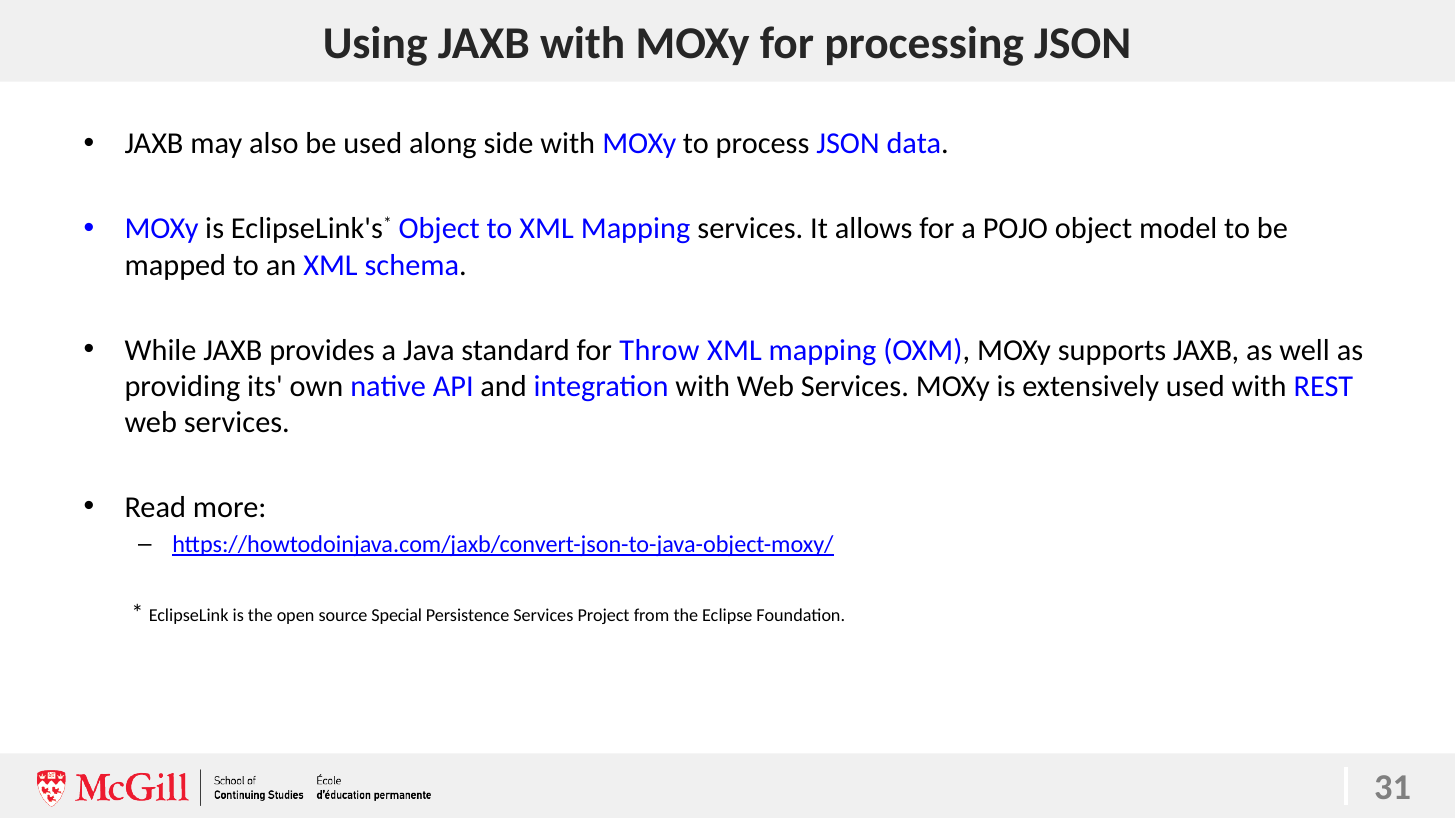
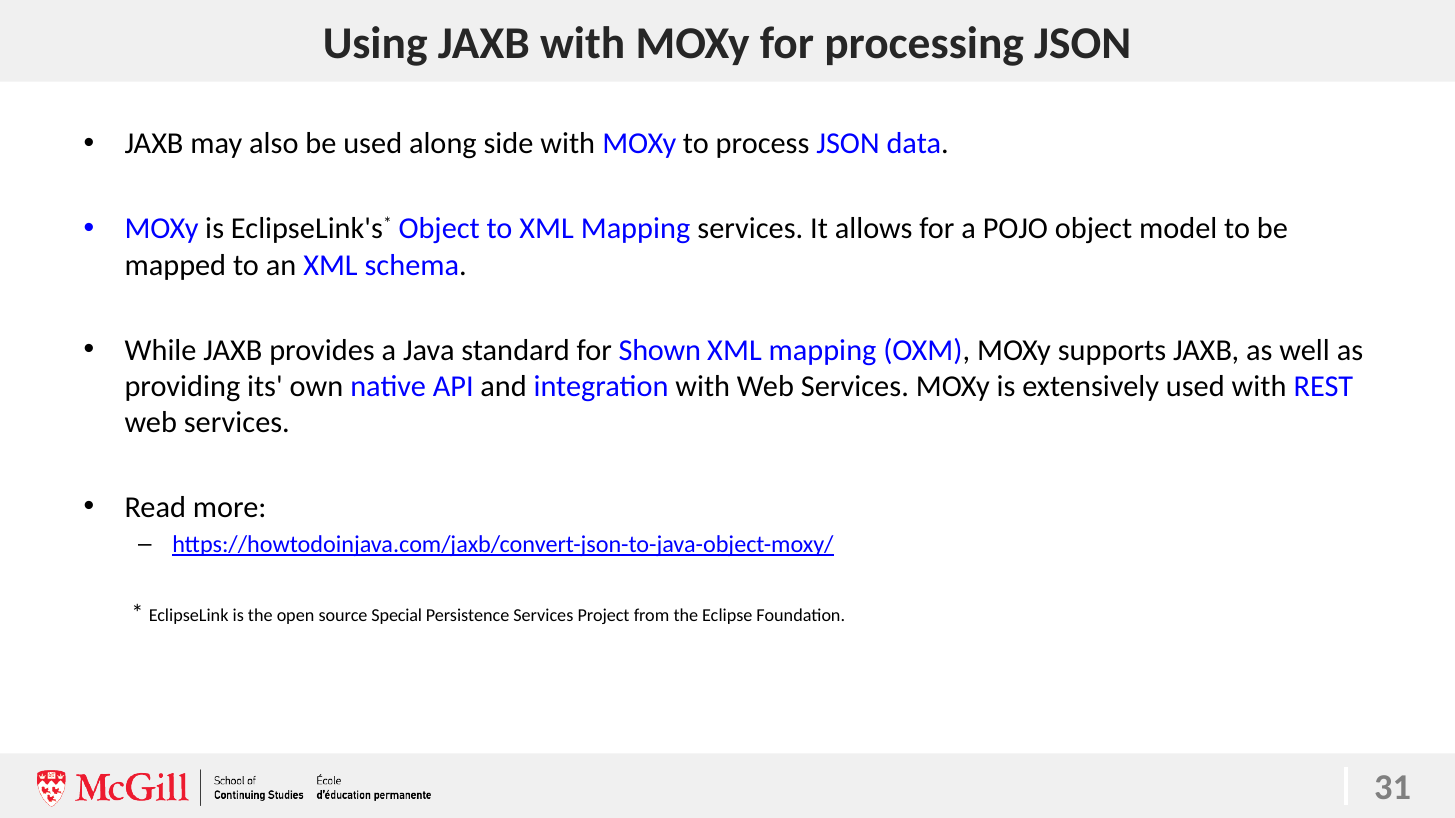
Throw: Throw -> Shown (660, 350)
